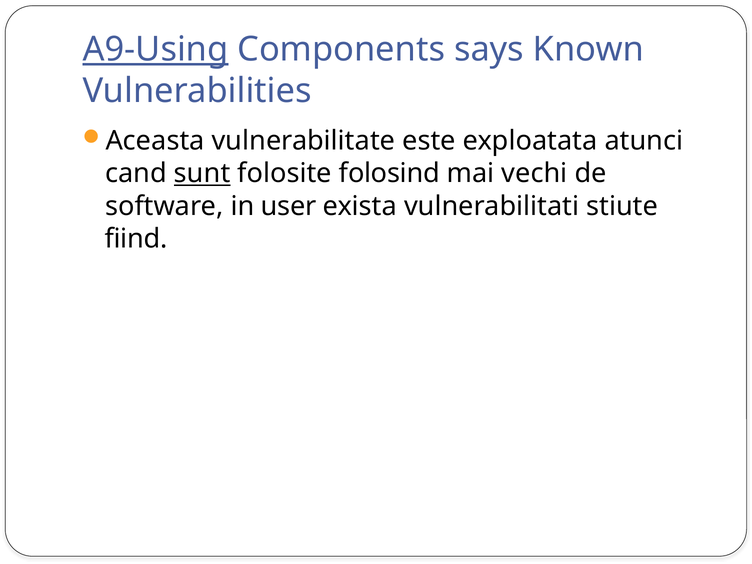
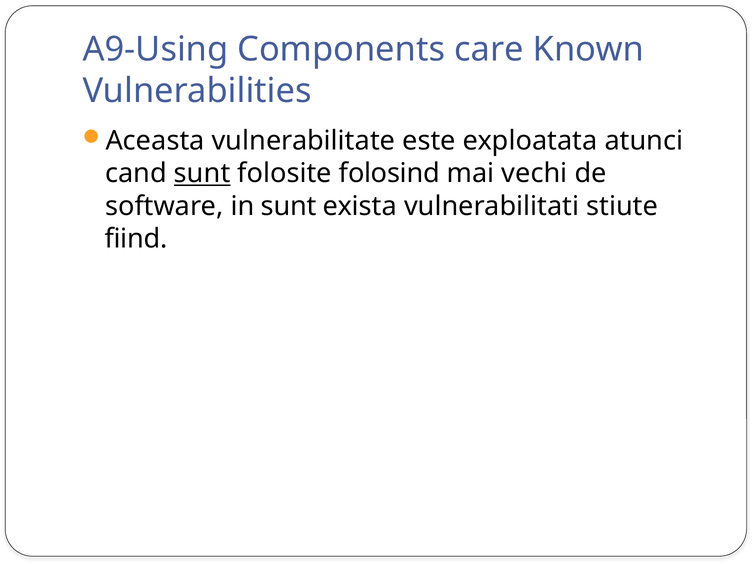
A9-Using underline: present -> none (156, 49)
says: says -> care (489, 49)
in user: user -> sunt (289, 206)
